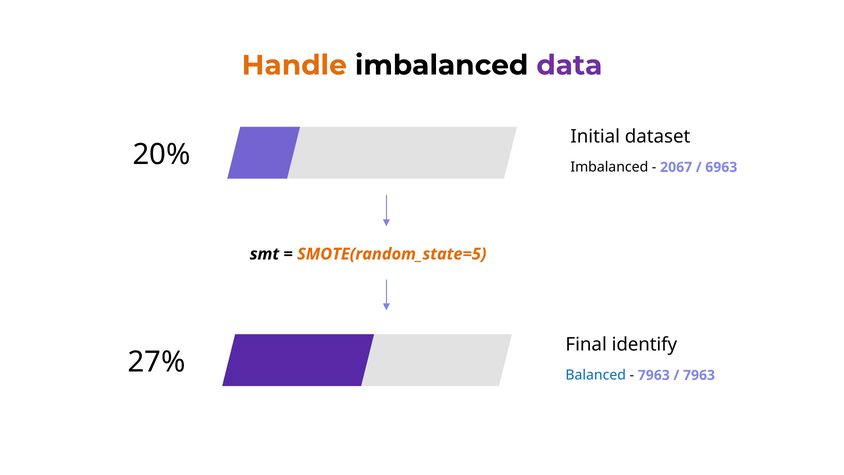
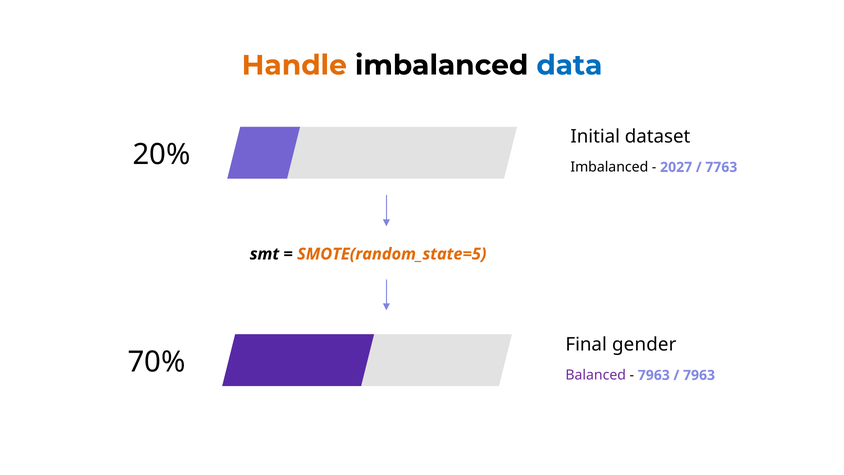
data colour: purple -> blue (569, 65)
2067: 2067 -> 2027 (676, 167)
6963: 6963 -> 7763 (721, 167)
identify: identify -> gender (644, 344)
27%: 27% -> 70% (157, 362)
Balanced colour: blue -> purple (596, 375)
